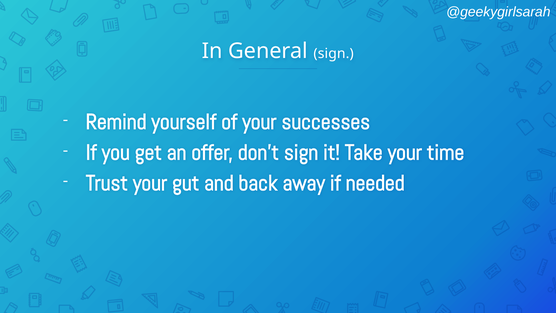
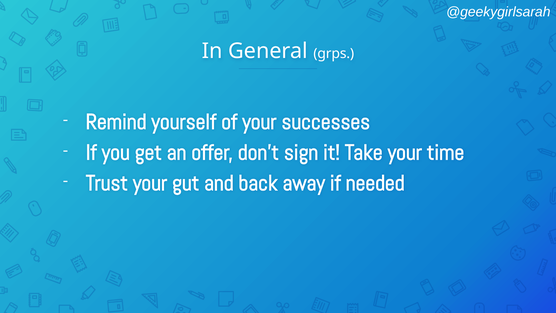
General sign: sign -> grps (334, 54)
